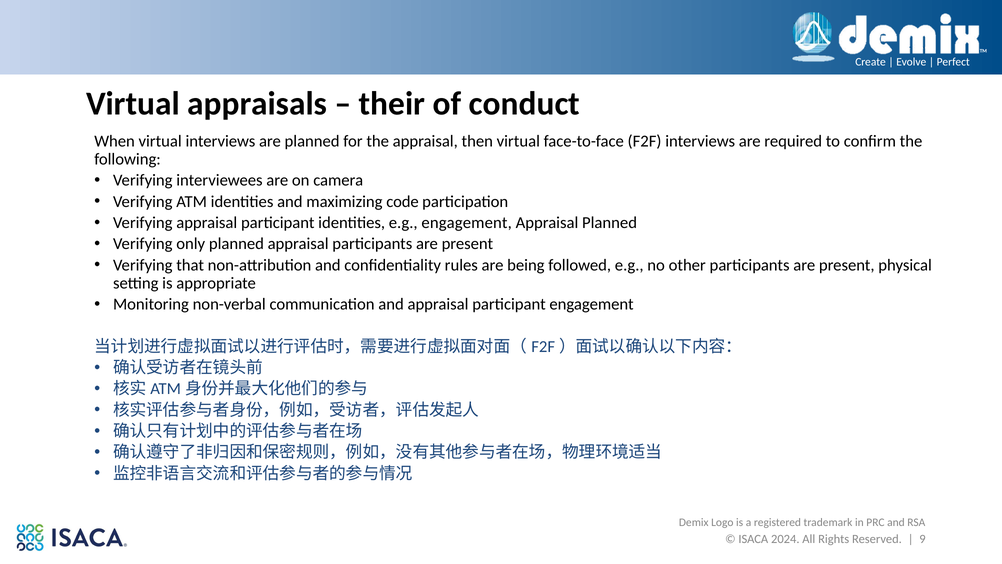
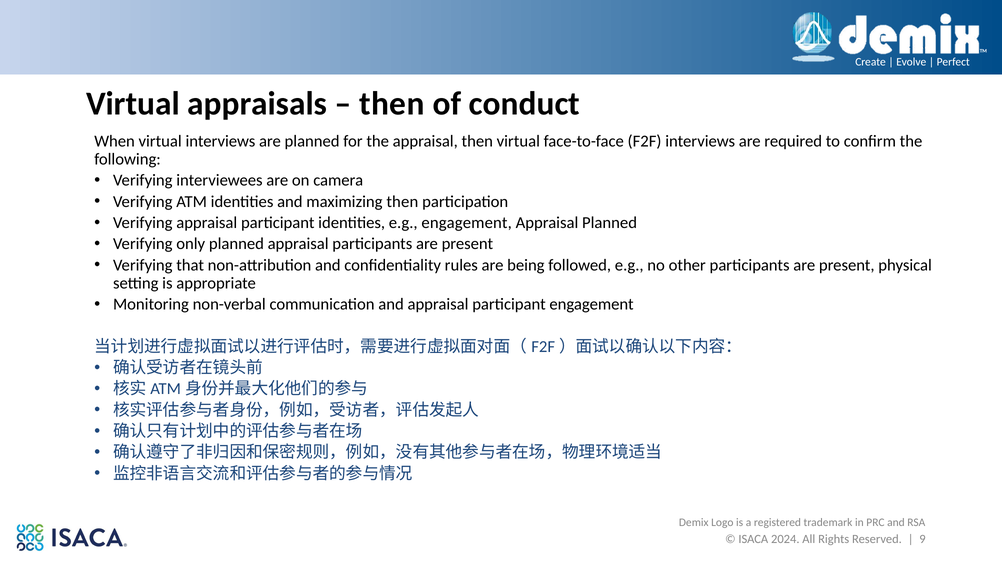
their: their -> then (392, 103)
maximizing code: code -> then (402, 201)
